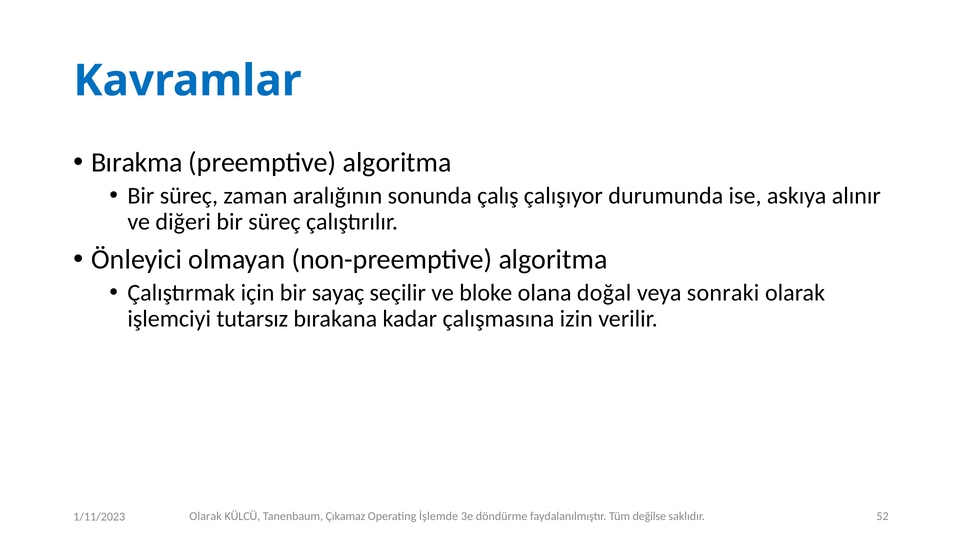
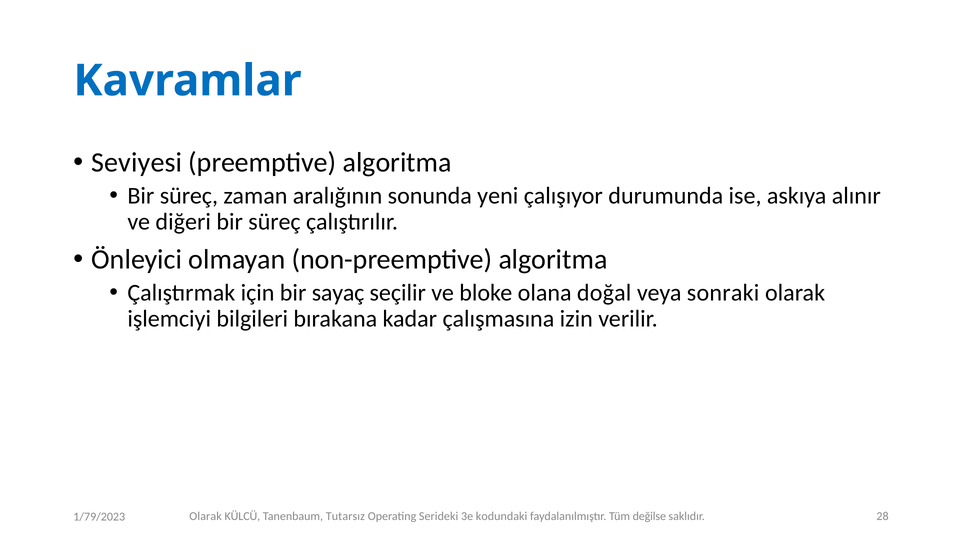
Bırakma: Bırakma -> Seviyesi (137, 163)
çalış: çalış -> yeni (498, 196)
tutarsız: tutarsız -> bilgileri (252, 319)
Çıkamaz: Çıkamaz -> Tutarsız (345, 517)
İşlemde: İşlemde -> Serideki (439, 517)
döndürme: döndürme -> kodundaki (502, 517)
52: 52 -> 28 (883, 517)
1/11/2023: 1/11/2023 -> 1/79/2023 (99, 517)
